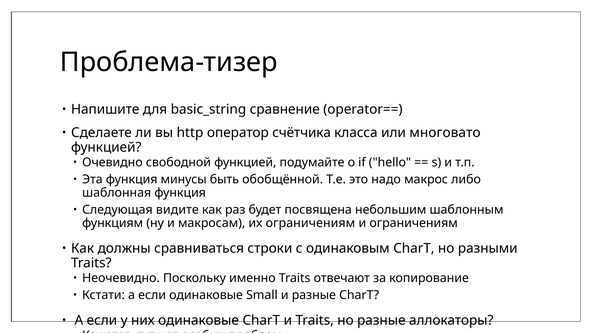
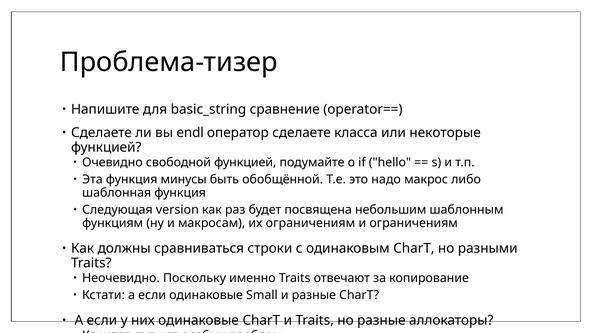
http: http -> endl (190, 133)
оператор счётчика: счётчика -> сделаете (302, 133)
многовато: многовато -> некоторые (445, 133)
видите: видите -> version (177, 210)
